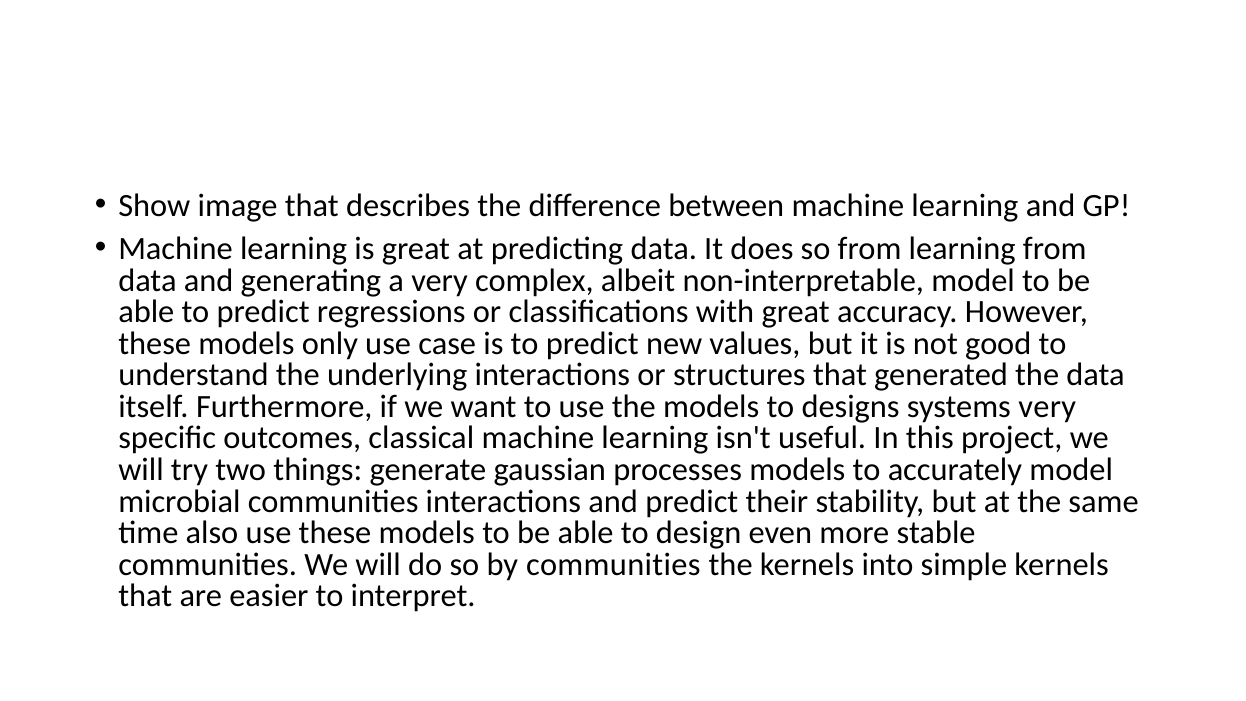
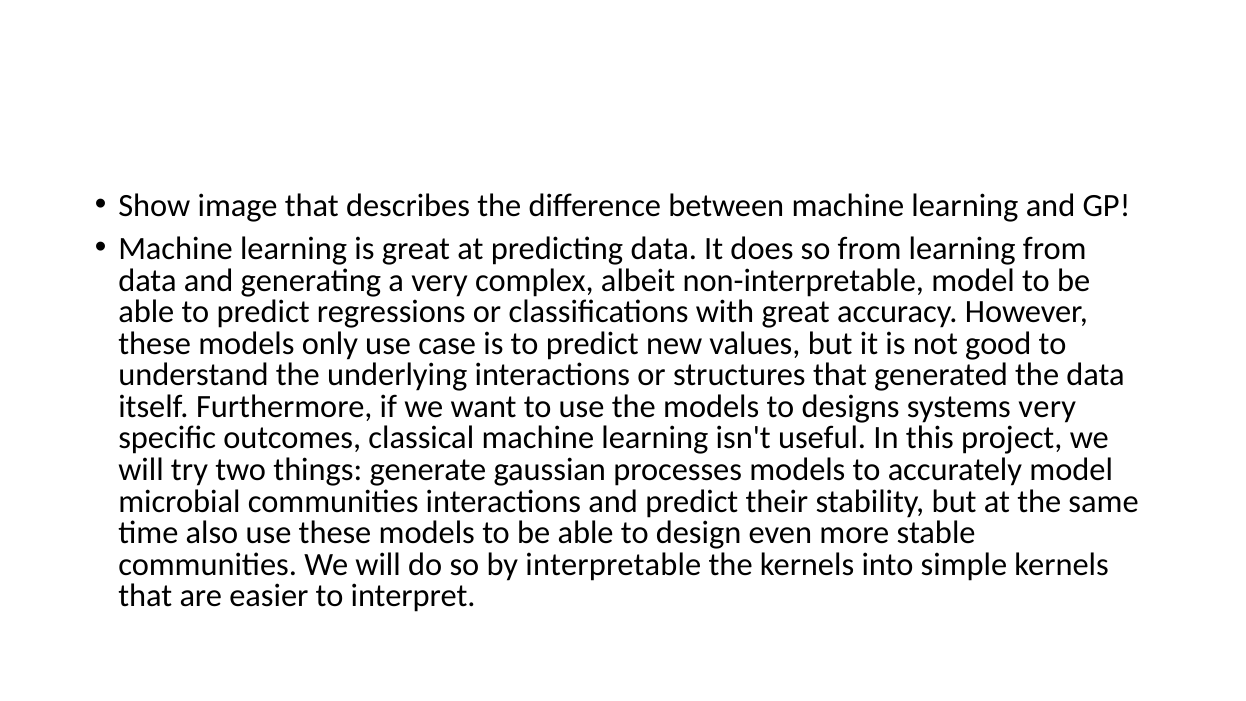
by communities: communities -> interpretable (613, 564)
